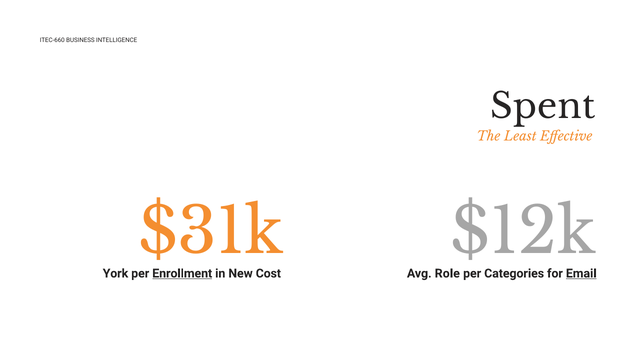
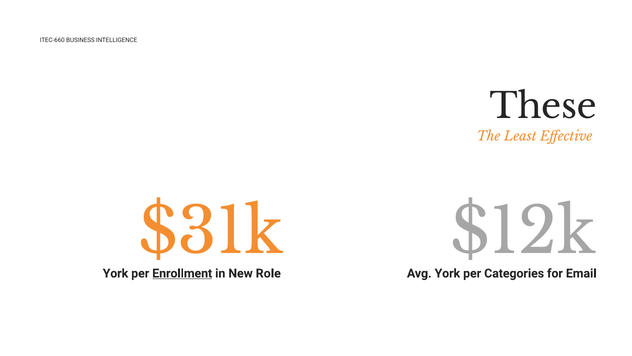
Spent: Spent -> These (543, 106)
Cost: Cost -> Role (268, 273)
Avg Role: Role -> York (447, 273)
Email underline: present -> none (581, 273)
